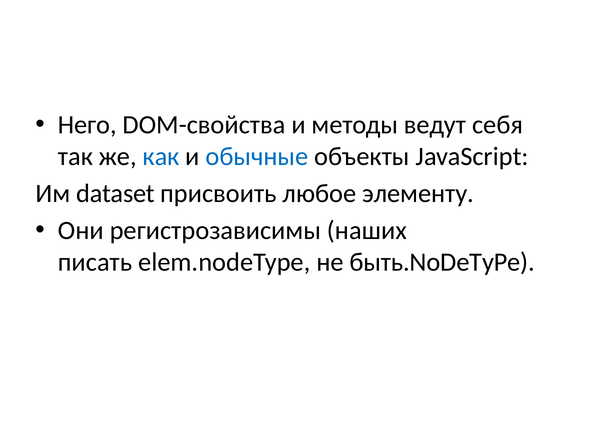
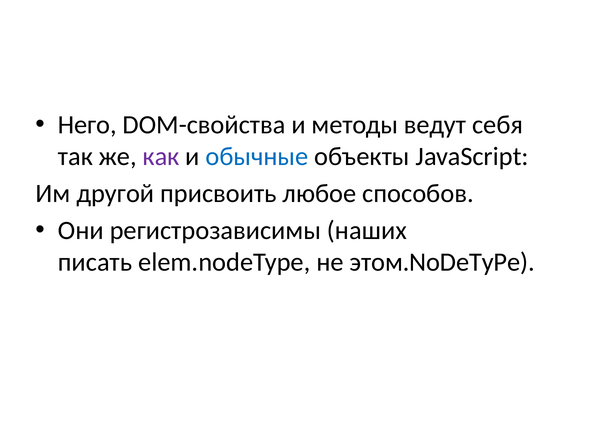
как colour: blue -> purple (161, 156)
dataset: dataset -> другой (115, 193)
элементу: элементу -> способов (418, 193)
быть.NoDeTyPe: быть.NoDeTyPe -> этом.NoDeTyPe (442, 262)
